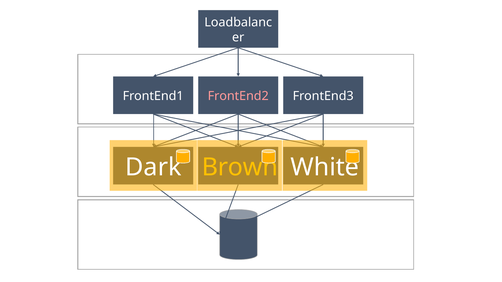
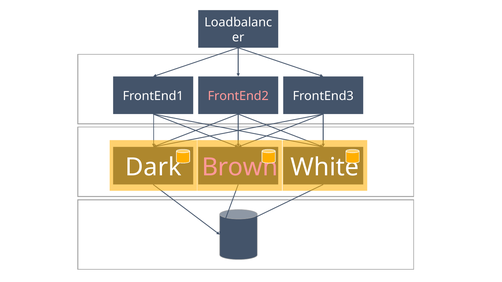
Brown colour: yellow -> pink (240, 167)
